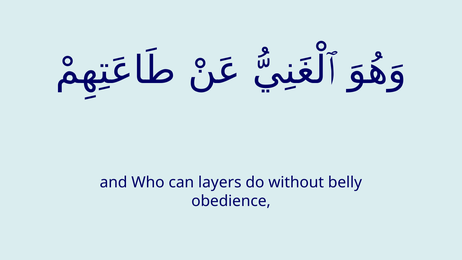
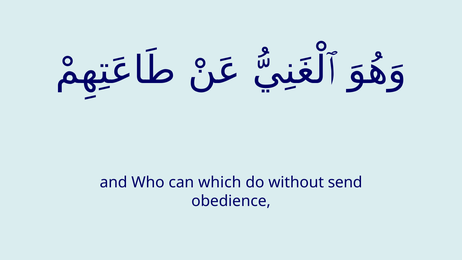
layers: layers -> which (220, 182)
belly: belly -> send (345, 182)
